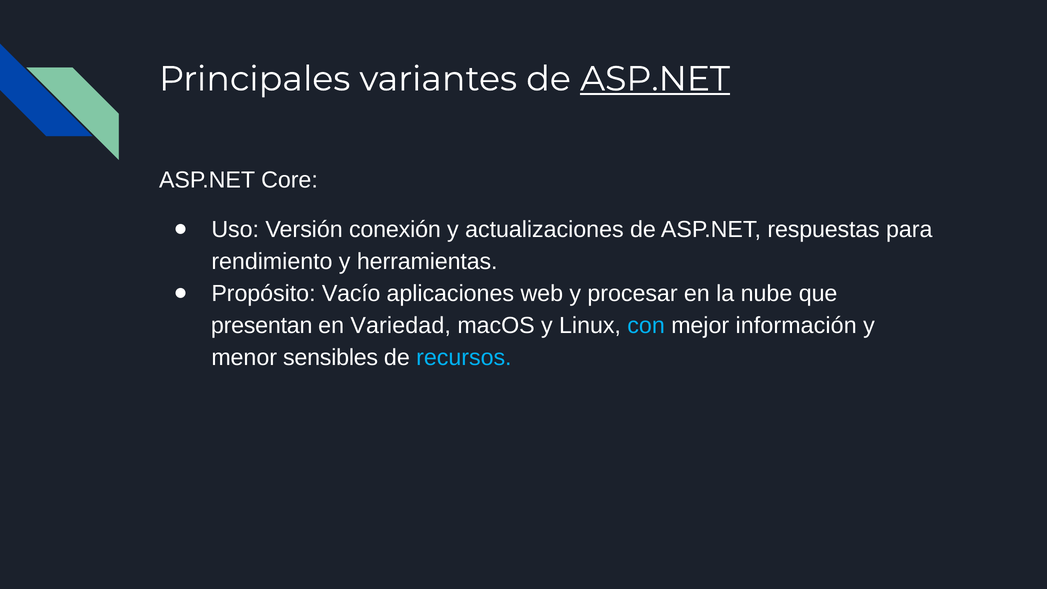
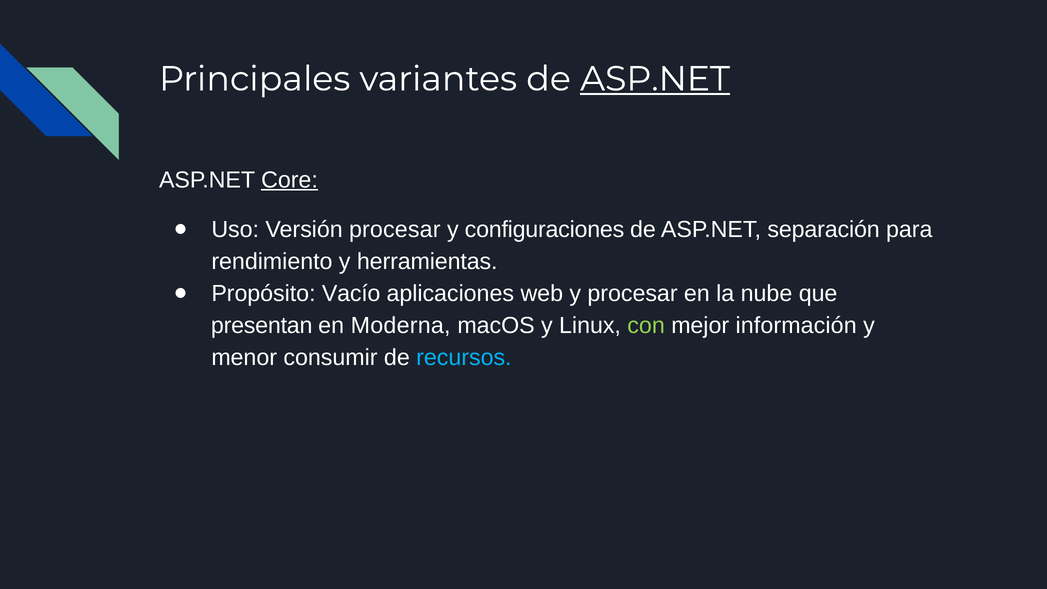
Core underline: none -> present (289, 180)
Versión conexión: conexión -> procesar (395, 229)
actualizaciones: actualizaciones -> configuraciones (545, 229)
respuestas: respuestas -> separación (824, 229)
Variedad: Variedad -> Moderna (401, 325)
con colour: light blue -> light green (646, 325)
sensibles: sensibles -> consumir (330, 358)
